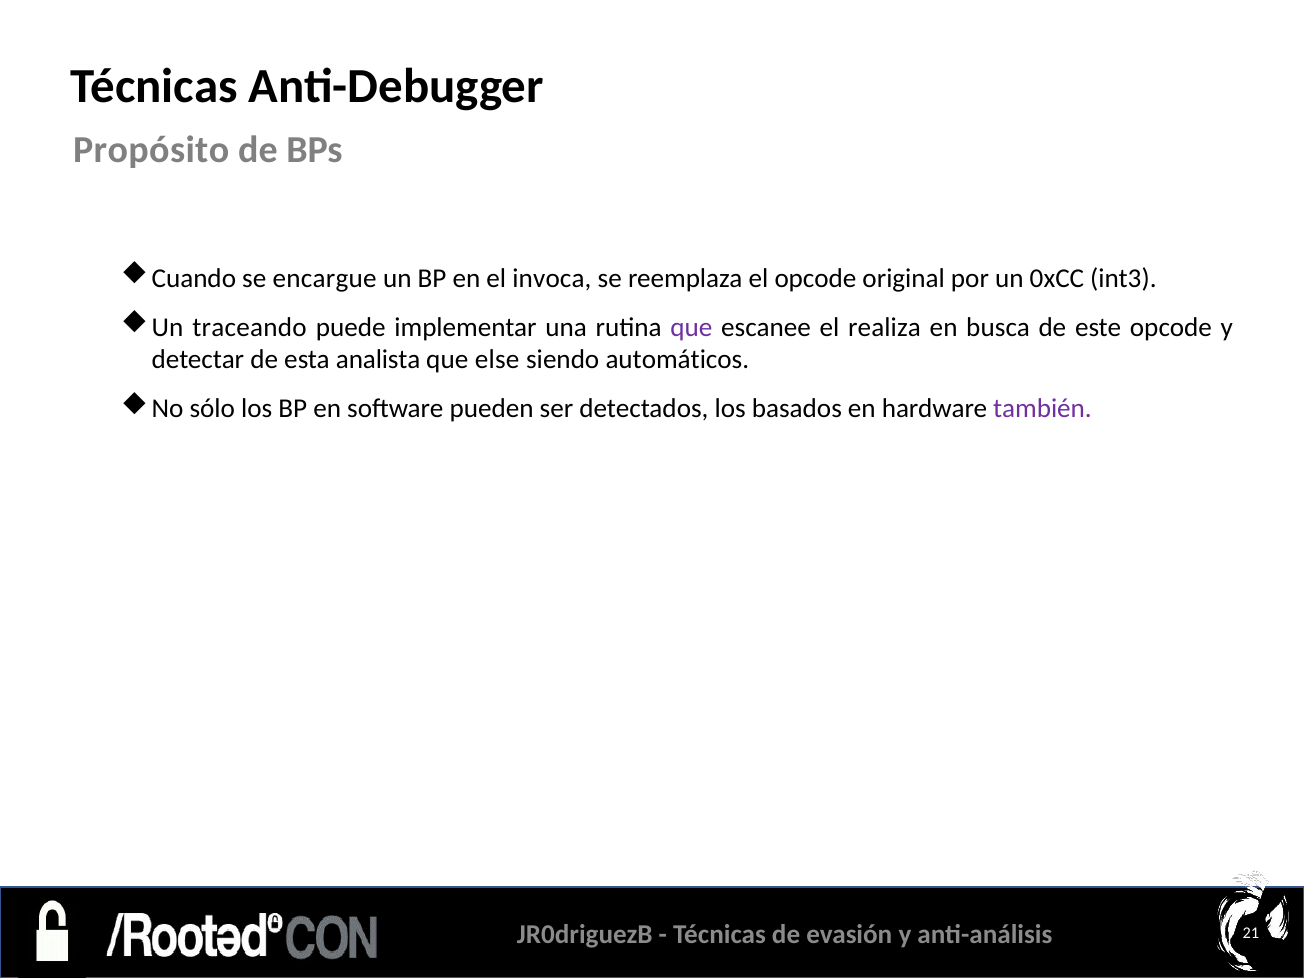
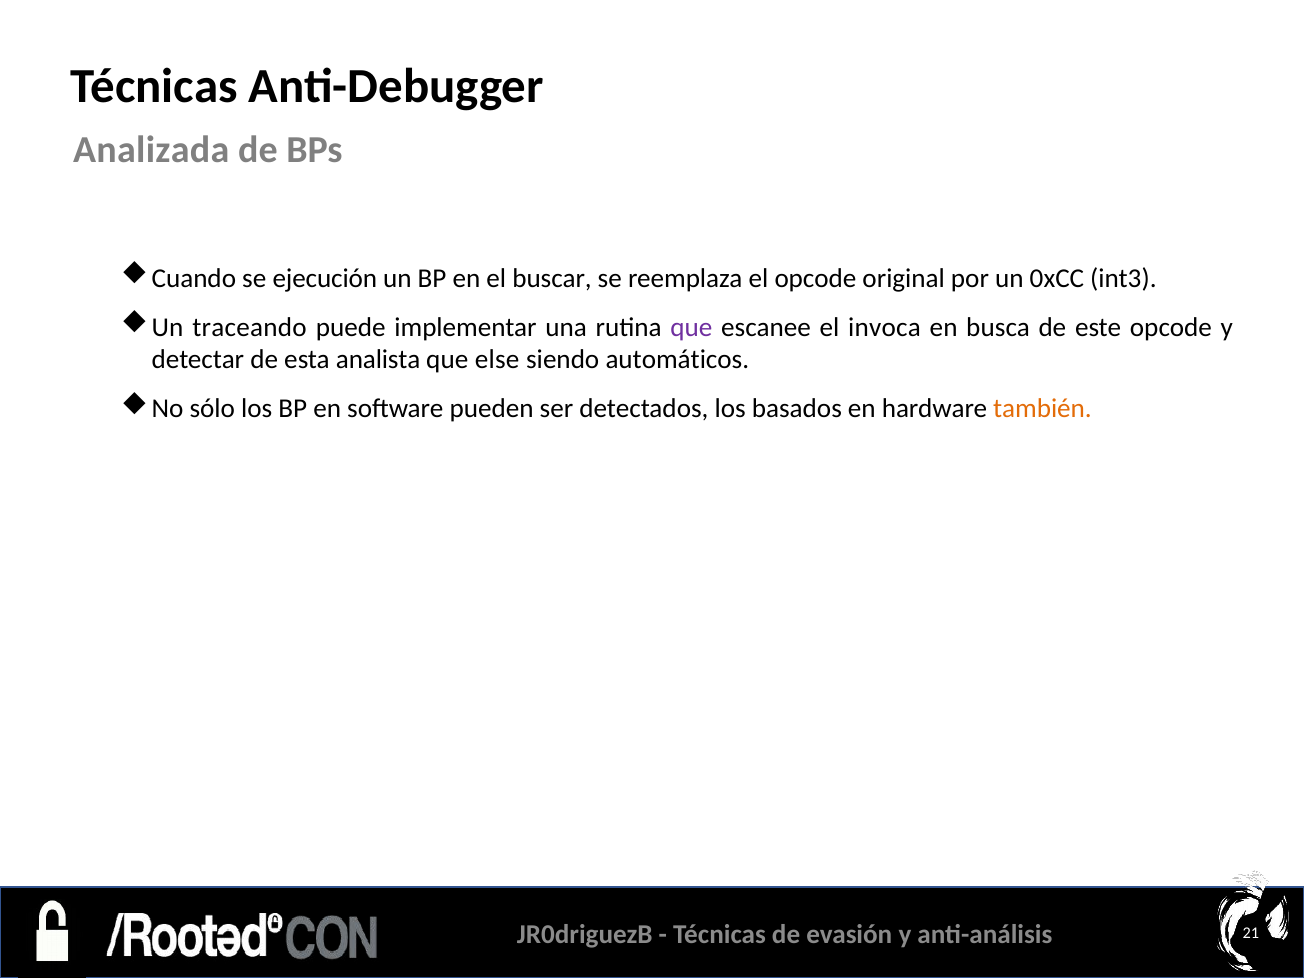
Propósito: Propósito -> Analizada (151, 150)
encargue: encargue -> ejecución (325, 278)
invoca: invoca -> buscar (552, 278)
realiza: realiza -> invoca (884, 327)
también colour: purple -> orange (1042, 409)
